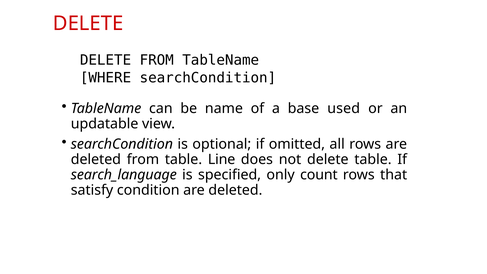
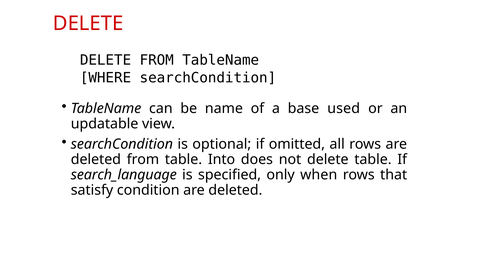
Line: Line -> Into (222, 159)
count: count -> when (319, 175)
